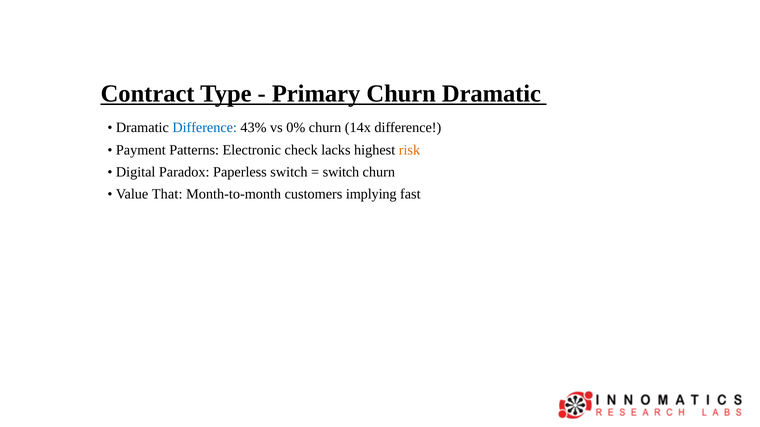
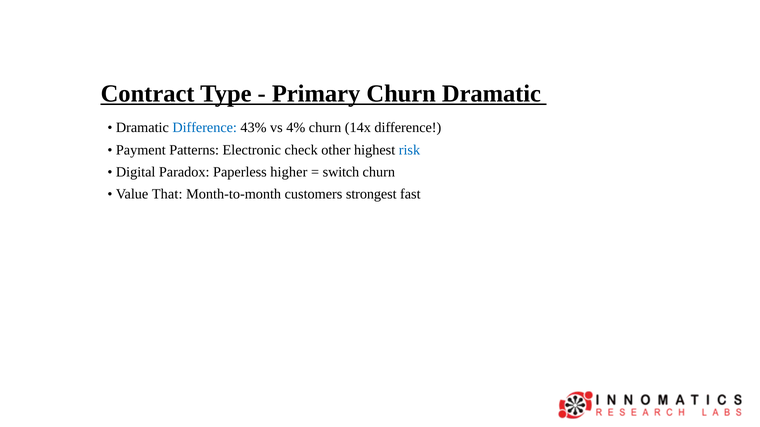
0%: 0% -> 4% (296, 128)
lacks: lacks -> other (336, 150)
risk colour: orange -> blue (409, 150)
Paperless switch: switch -> higher (289, 172)
implying: implying -> strongest (371, 194)
